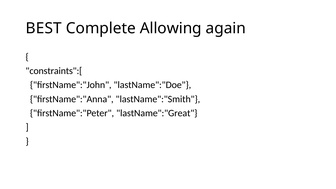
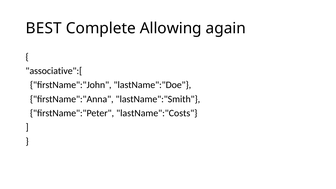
constraints":[: constraints":[ -> associative":[ (54, 71)
lastName":"Great: lastName":"Great -> lastName":"Costs (157, 113)
